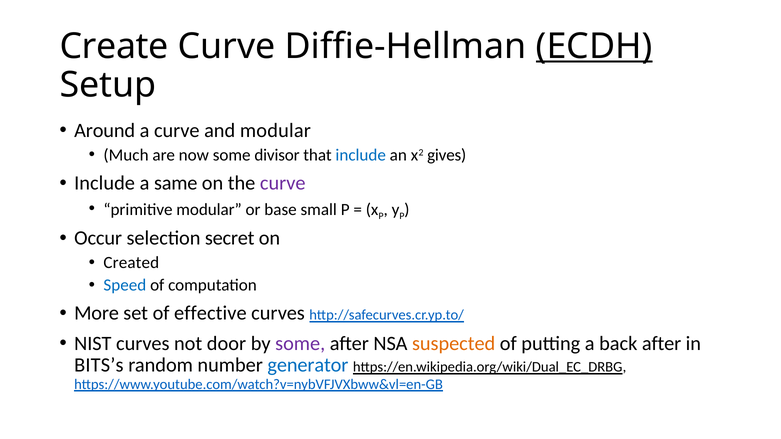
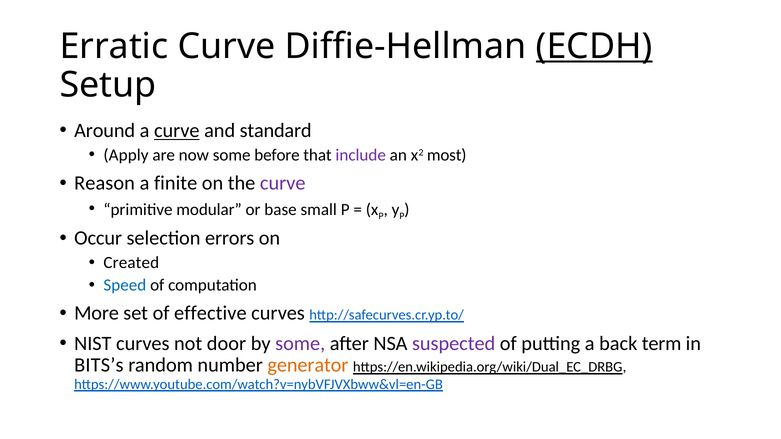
Create: Create -> Erratic (114, 46)
curve underline: none -> present (177, 131)
and modular: modular -> standard (276, 131)
Much: Much -> Apply (126, 155)
divisor: divisor -> before (277, 155)
include colour: blue -> purple (361, 155)
gives: gives -> most (447, 155)
Include: Include -> Reason (105, 183)
same: same -> finite (176, 183)
secret: secret -> errors (230, 238)
suspected colour: orange -> purple (454, 344)
back after: after -> term (662, 344)
generator colour: blue -> orange (308, 366)
